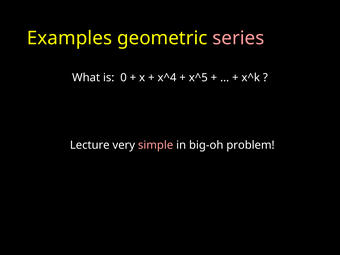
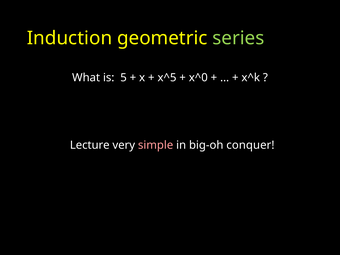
Examples: Examples -> Induction (69, 38)
series colour: pink -> light green (238, 38)
0: 0 -> 5 (124, 78)
x^4: x^4 -> x^5 (167, 78)
x^5: x^5 -> x^0 (198, 78)
problem: problem -> conquer (250, 145)
